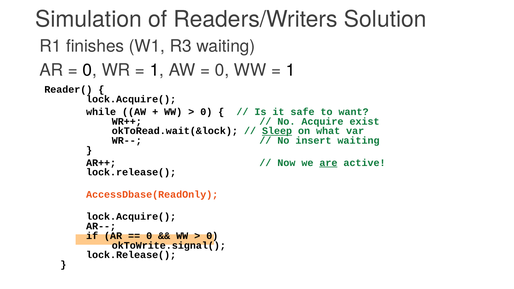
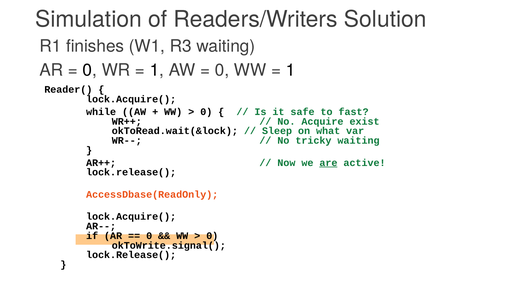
want: want -> fast (354, 112)
Sleep underline: present -> none (277, 131)
insert: insert -> tricky (313, 141)
